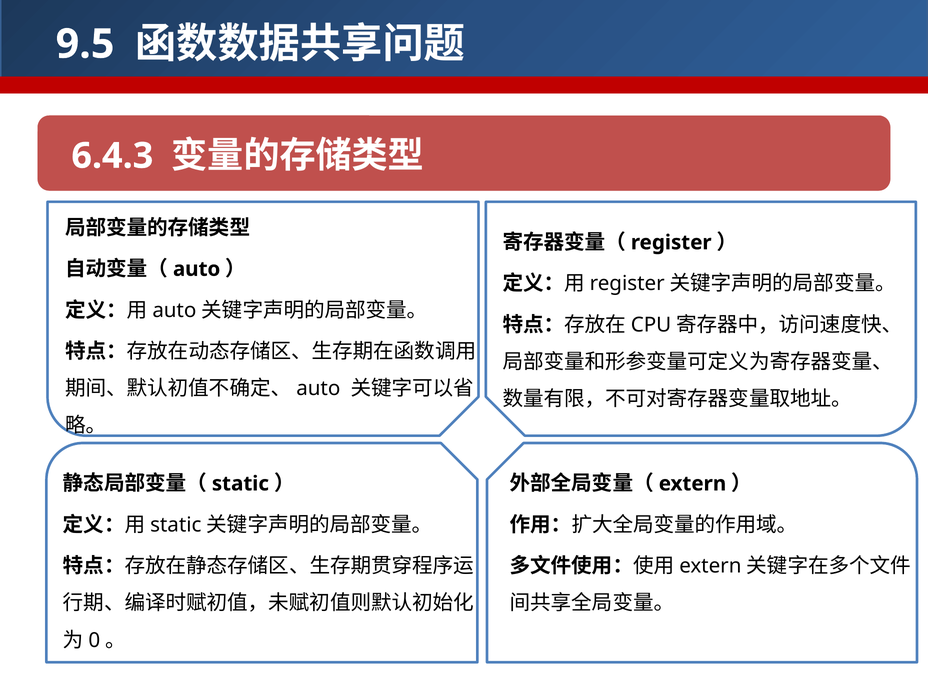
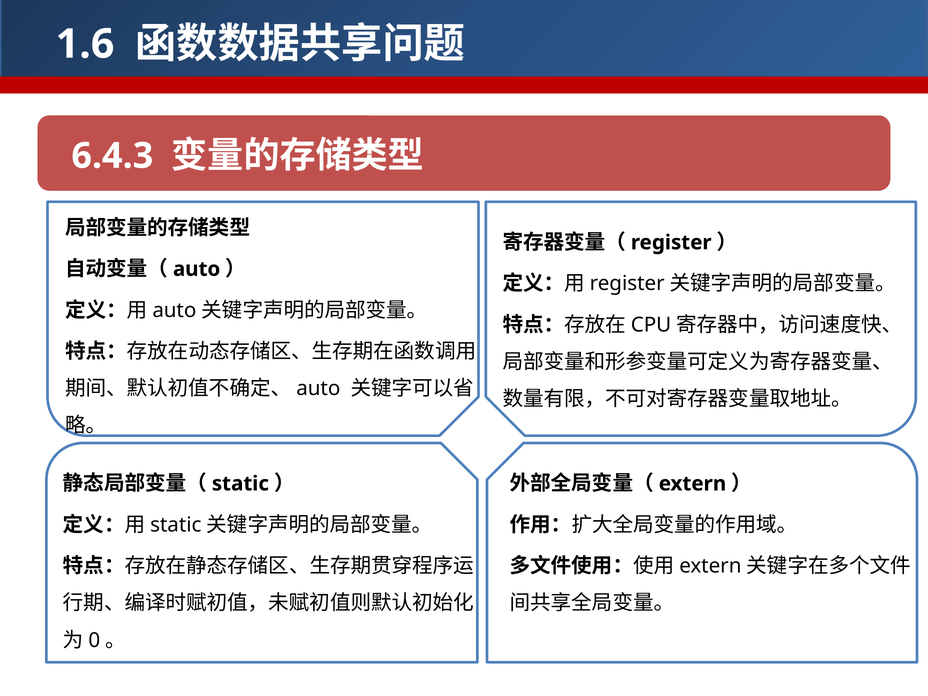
9.5: 9.5 -> 1.6 (85, 44)
